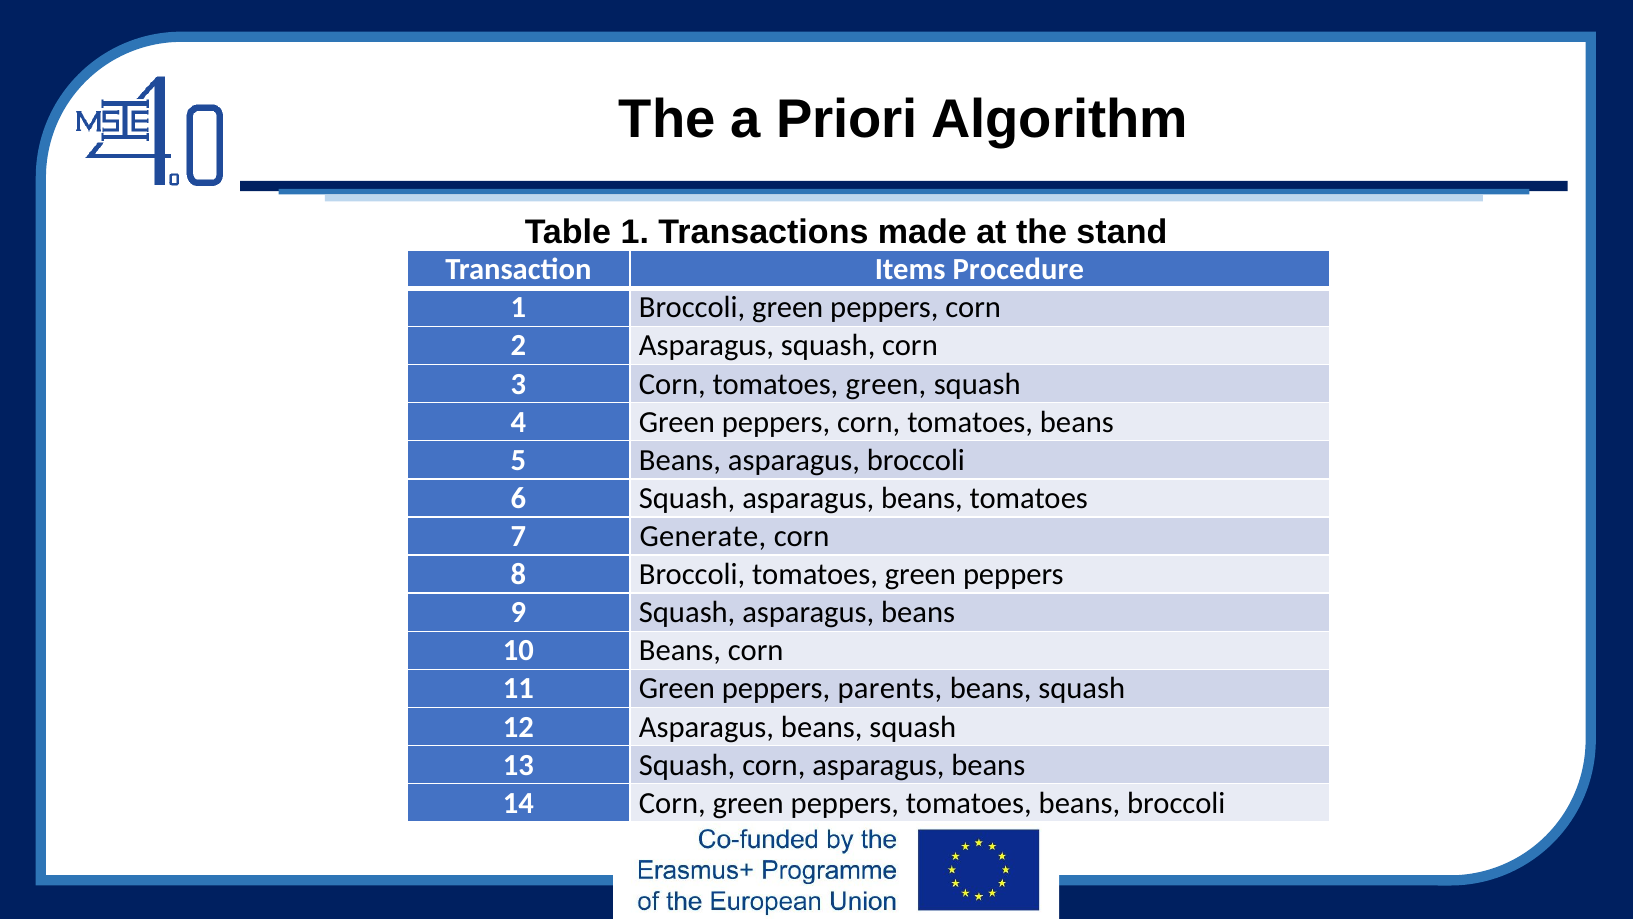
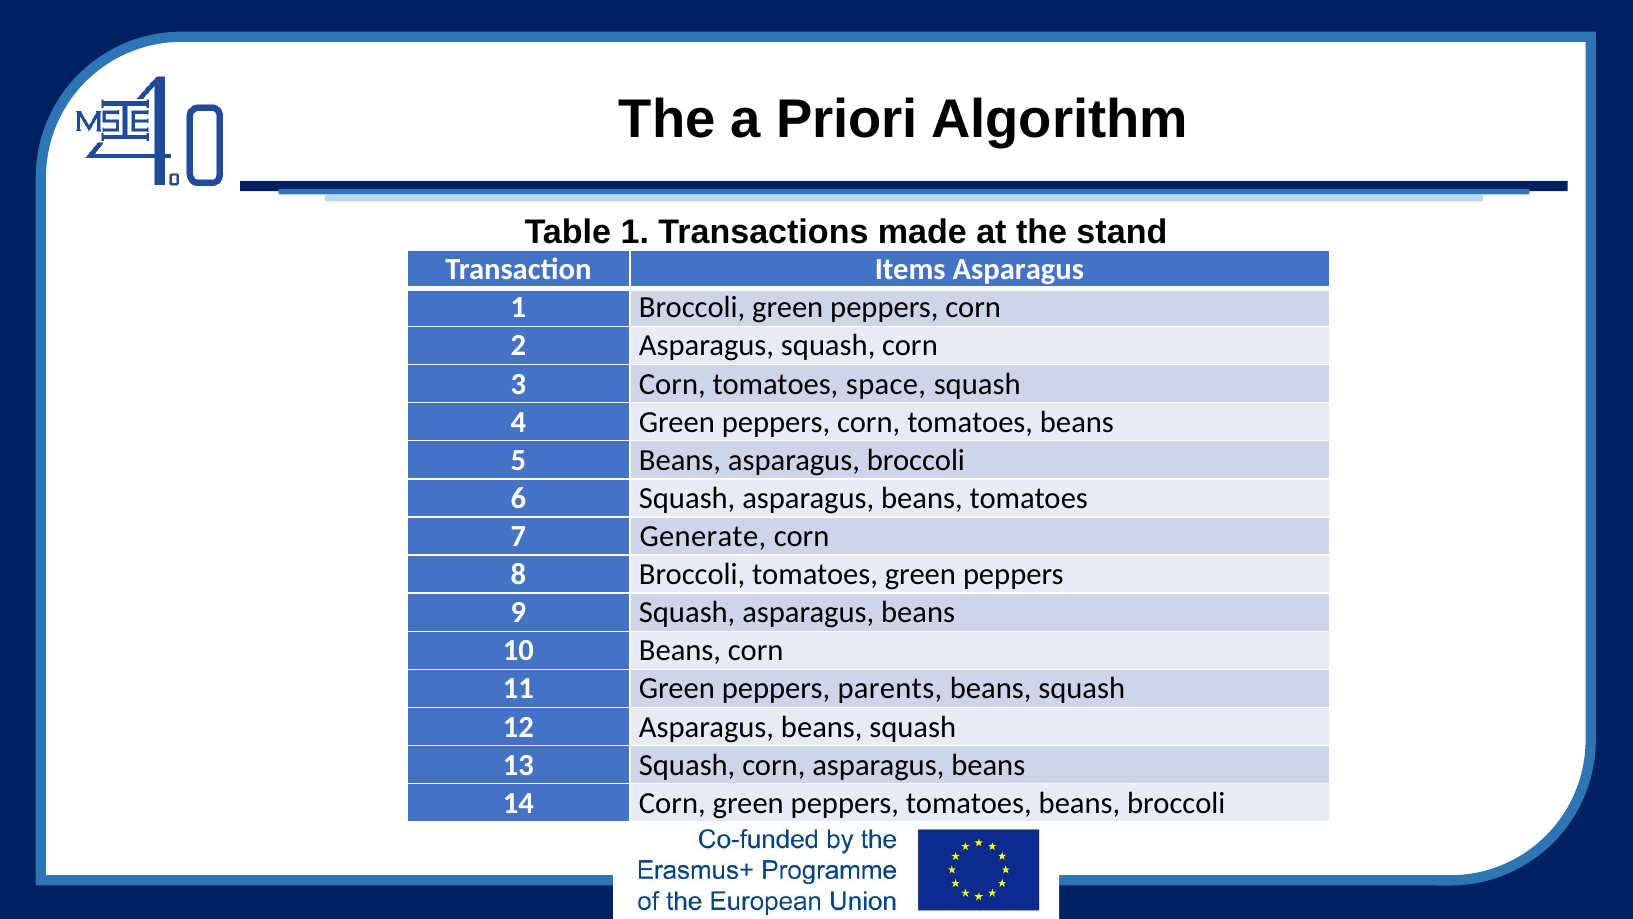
Items Procedure: Procedure -> Asparagus (1018, 269)
Corn tomatoes green: green -> space (886, 384)
